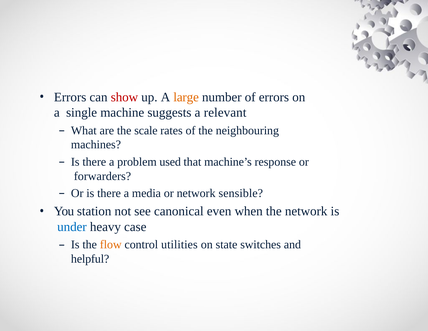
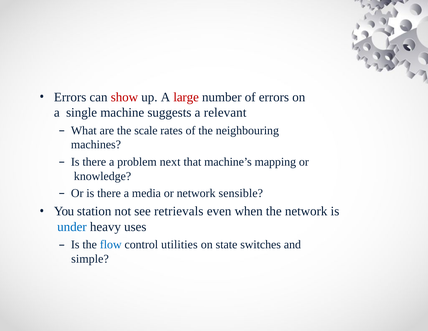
large colour: orange -> red (186, 97)
used: used -> next (170, 162)
response: response -> mapping (275, 162)
forwarders: forwarders -> knowledge (103, 176)
canonical: canonical -> retrievals (179, 211)
case: case -> uses (135, 227)
flow colour: orange -> blue (111, 244)
helpful: helpful -> simple (90, 259)
